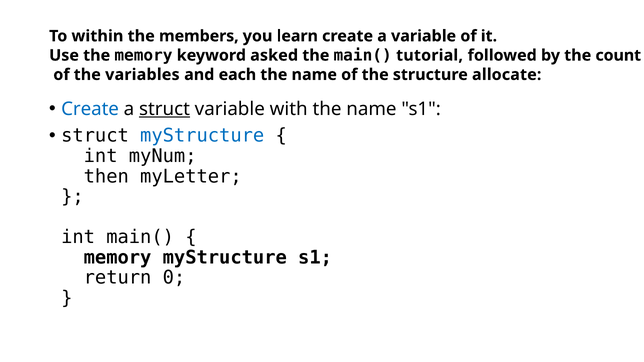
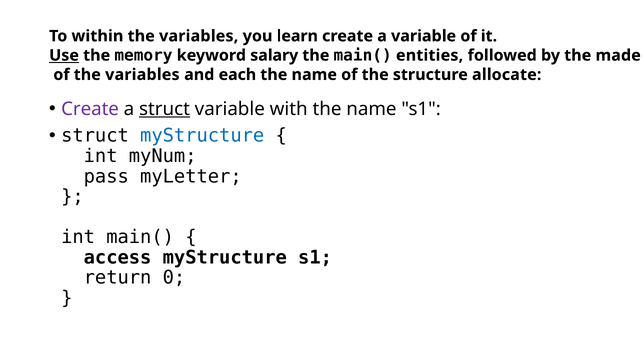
members: members -> variables (199, 36)
Use underline: none -> present (64, 55)
asked: asked -> salary (274, 55)
tutorial: tutorial -> entities (430, 55)
count: count -> made (618, 55)
Create colour: blue -> purple (90, 109)
then: then -> pass (106, 176)
memory: memory -> access (118, 258)
